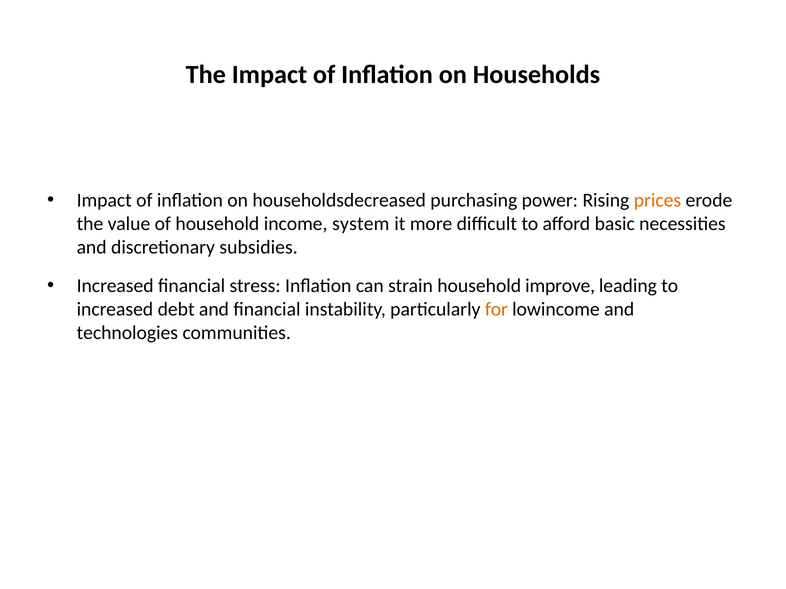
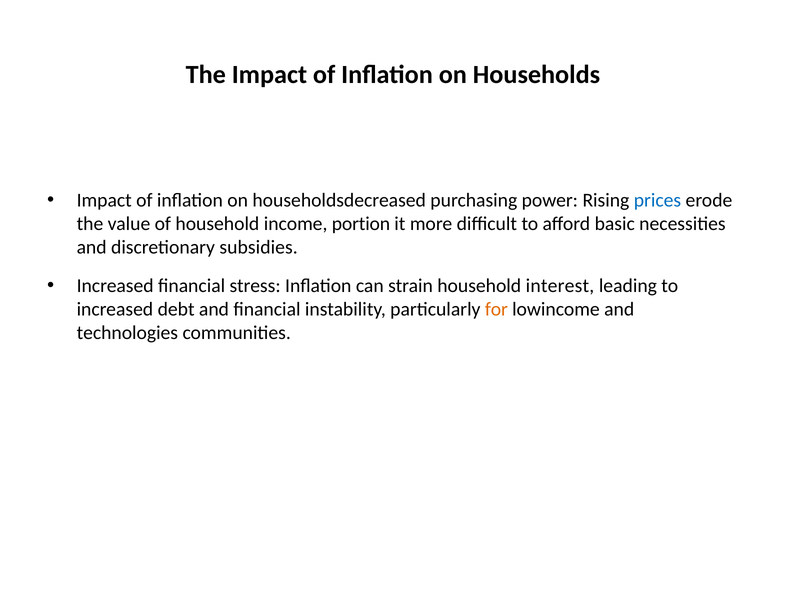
prices colour: orange -> blue (657, 201)
system: system -> portion (361, 224)
improve: improve -> interest (560, 286)
